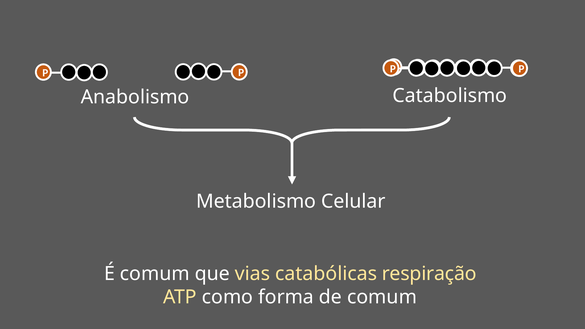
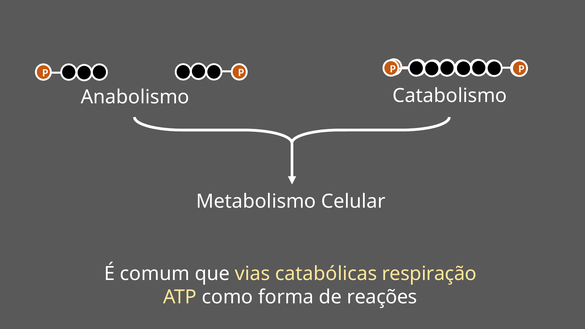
de comum: comum -> reações (382, 297)
